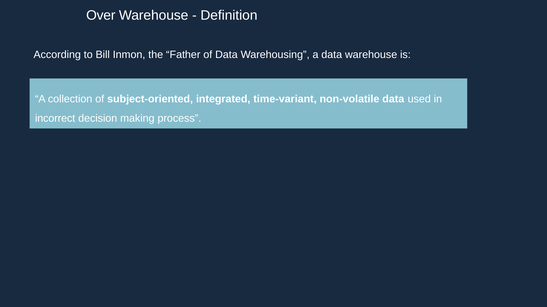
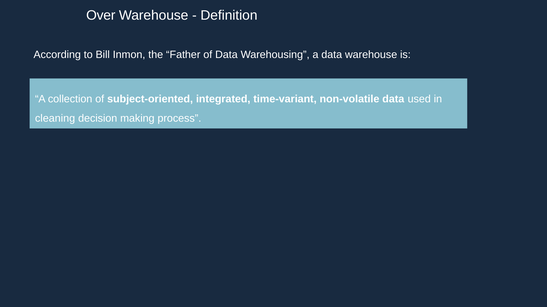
incorrect: incorrect -> cleaning (55, 119)
